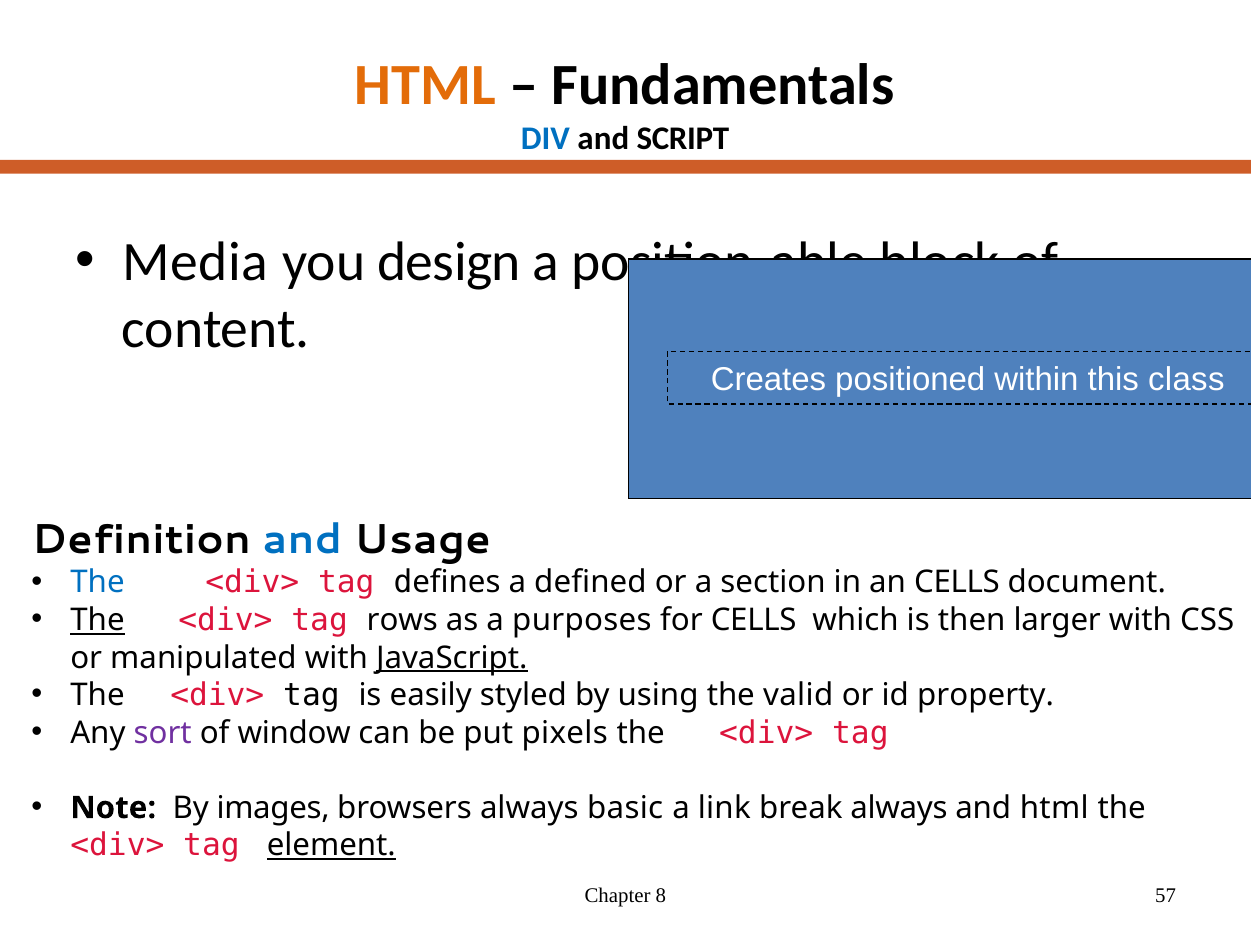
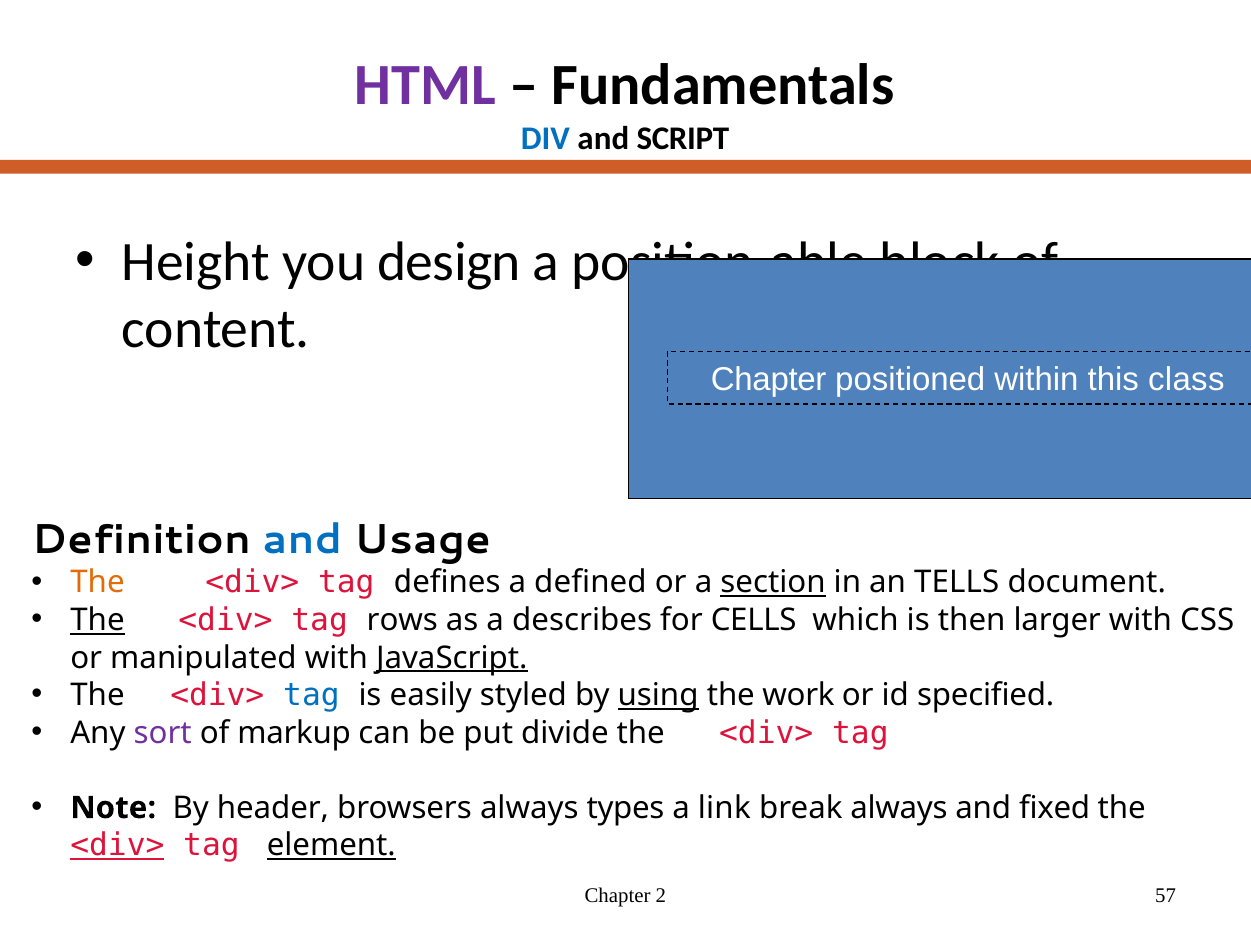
HTML colour: orange -> purple (426, 86)
Media: Media -> Height (196, 262)
Creates: Creates -> Chapter (769, 380)
The colour: blue -> orange (98, 583)
section underline: none -> present (773, 583)
an CELLS: CELLS -> TELLS (957, 583)
purposes: purposes -> describes (582, 620)
tag colour: black -> blue (311, 695)
using underline: none -> present (658, 695)
valid: valid -> work (799, 695)
property: property -> specified (986, 695)
window: window -> markup (294, 733)
pixels: pixels -> divide (565, 733)
images: images -> header (273, 808)
basic: basic -> types (625, 808)
and html: html -> fixed (1055, 808)
<div> underline: none -> present (117, 846)
8: 8 -> 2 (661, 896)
